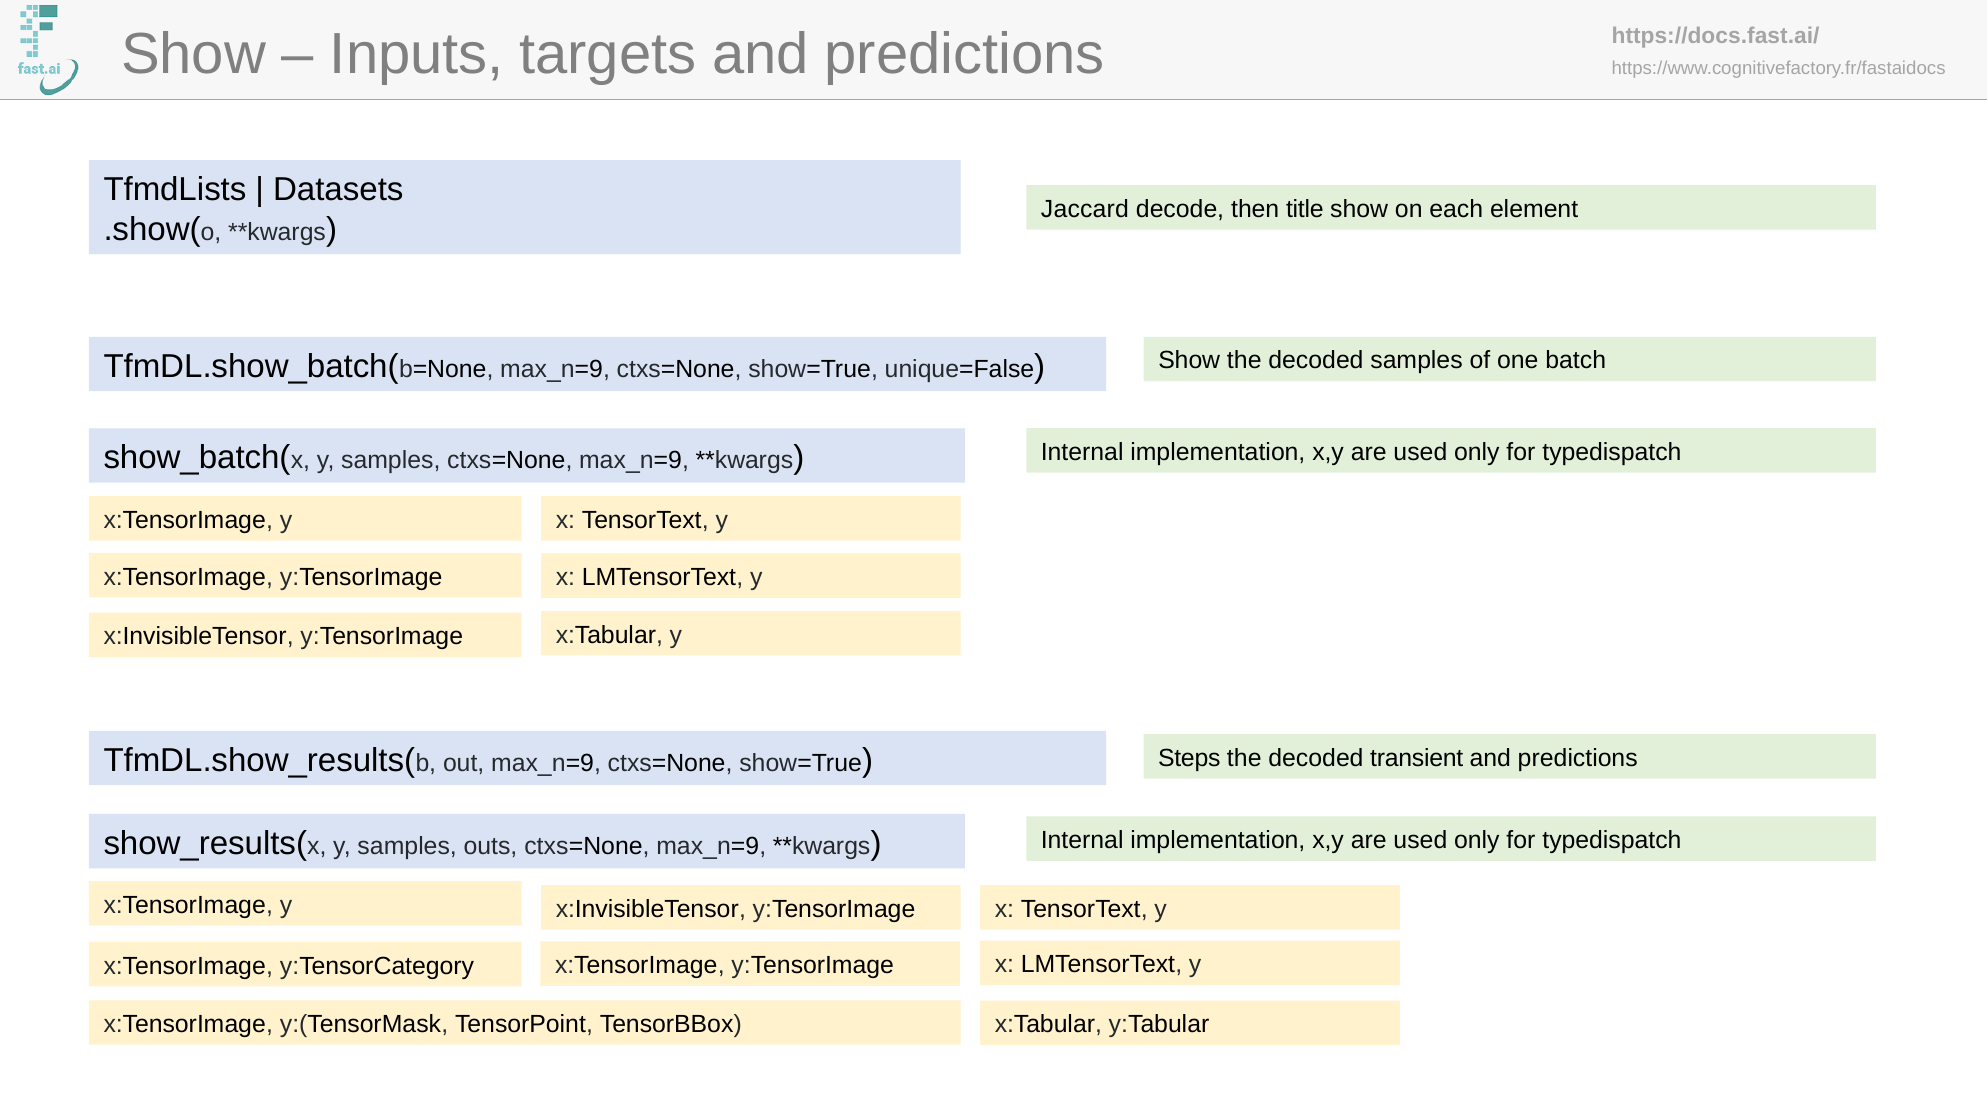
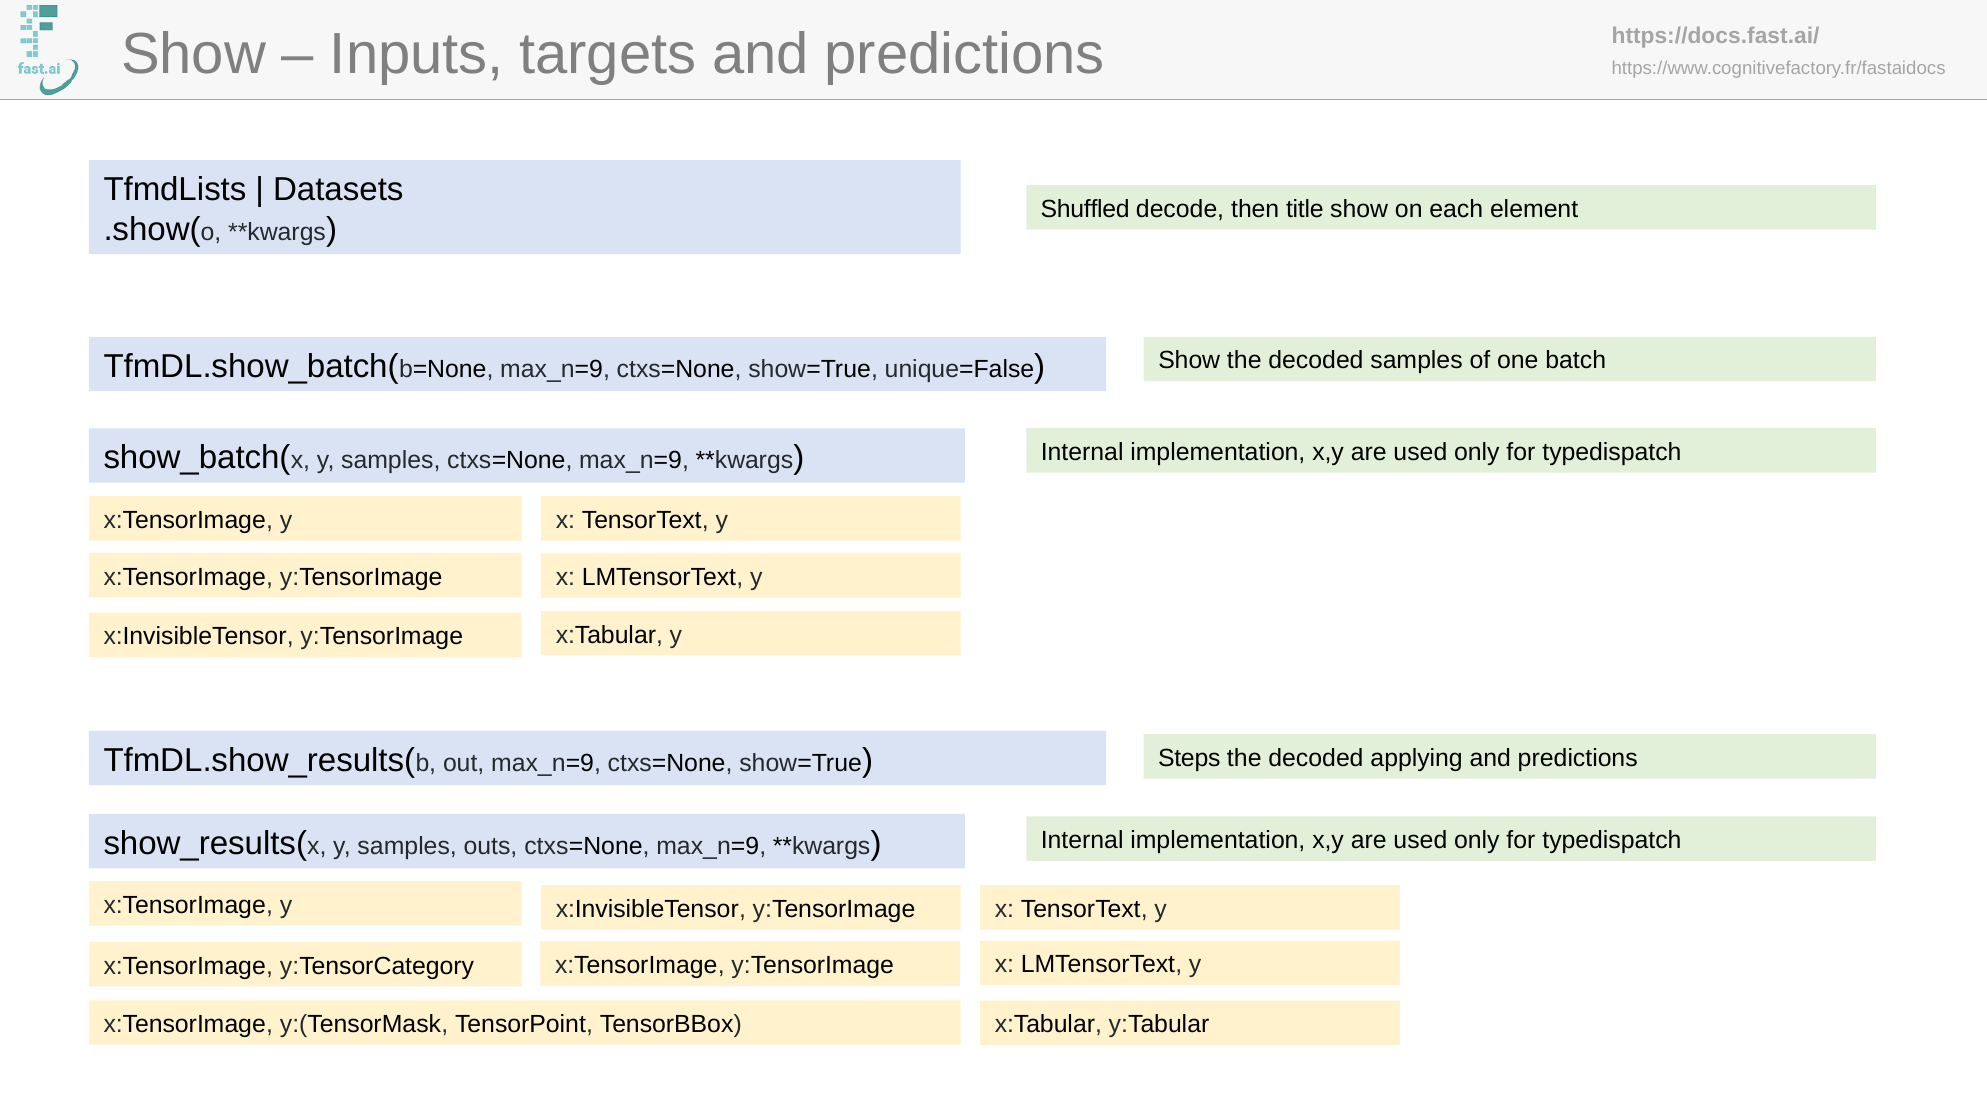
Jaccard: Jaccard -> Shuffled (1085, 209)
transient: transient -> applying (1417, 758)
